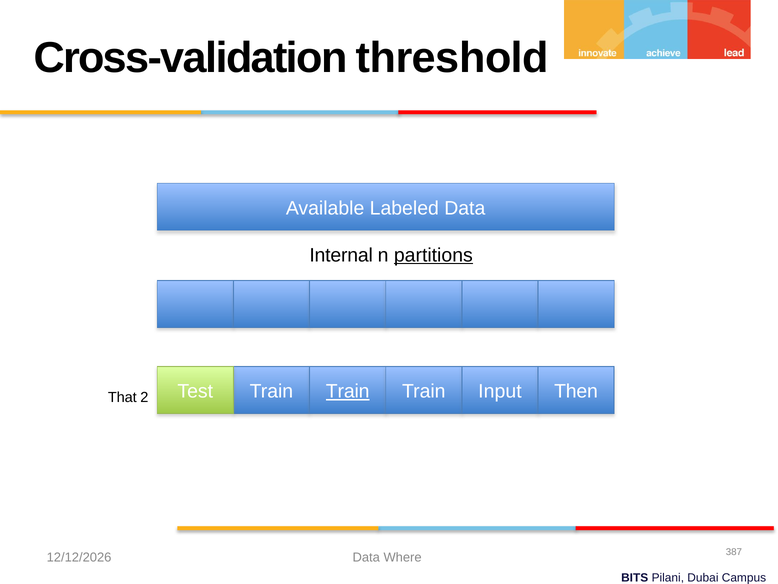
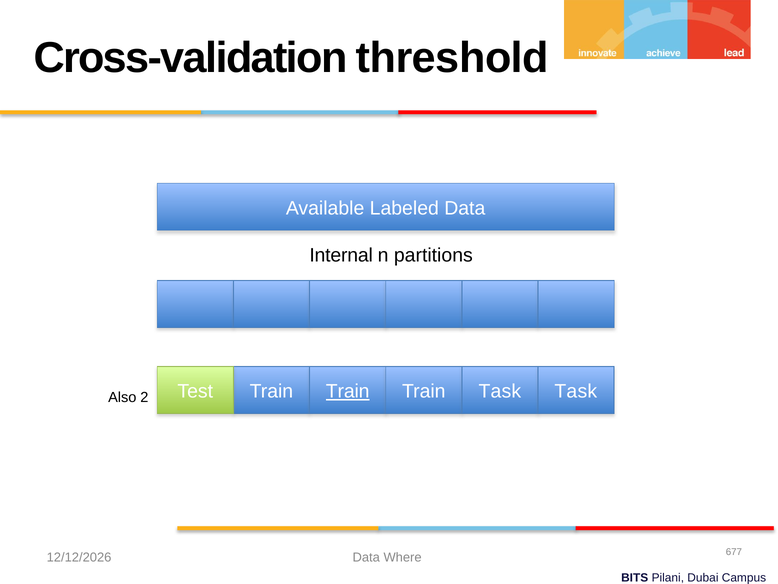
partitions underline: present -> none (433, 255)
Train Input: Input -> Task (500, 391)
That: That -> Also (122, 397)
2 Then: Then -> Task (576, 391)
387: 387 -> 677 (734, 552)
